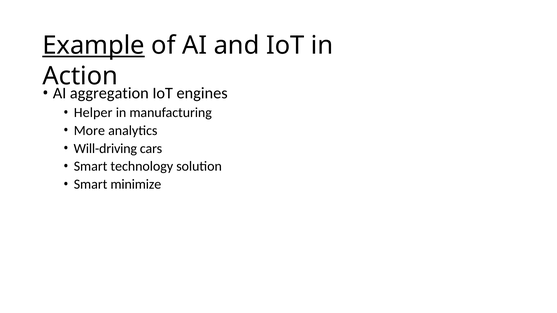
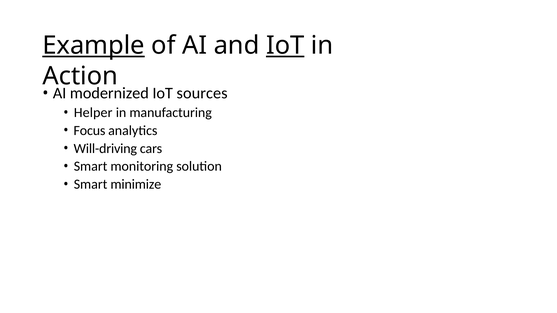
IoT underline: none -> present (285, 46)
aggregation: aggregation -> modernized (109, 93)
engines: engines -> sources (202, 93)
More: More -> Focus (89, 131)
technology: technology -> monitoring (142, 167)
